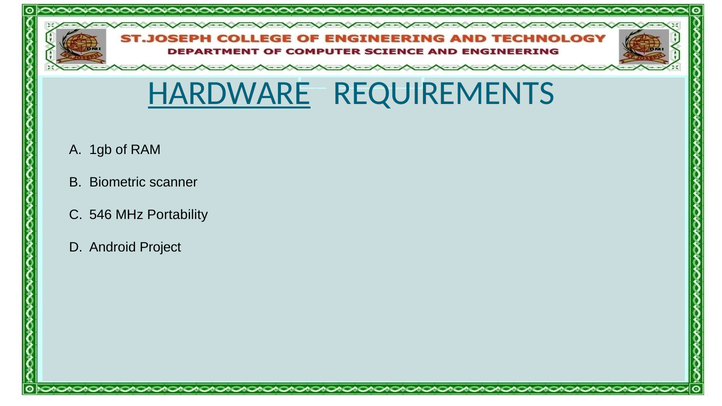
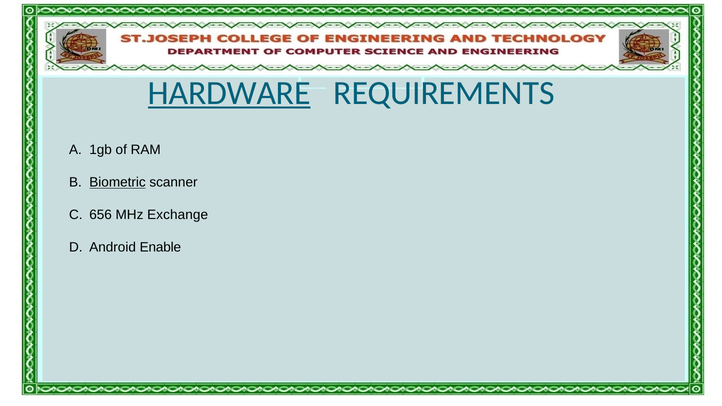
Biometric underline: none -> present (118, 183)
546: 546 -> 656 (101, 215)
Portability: Portability -> Exchange (178, 215)
Project: Project -> Enable (160, 248)
